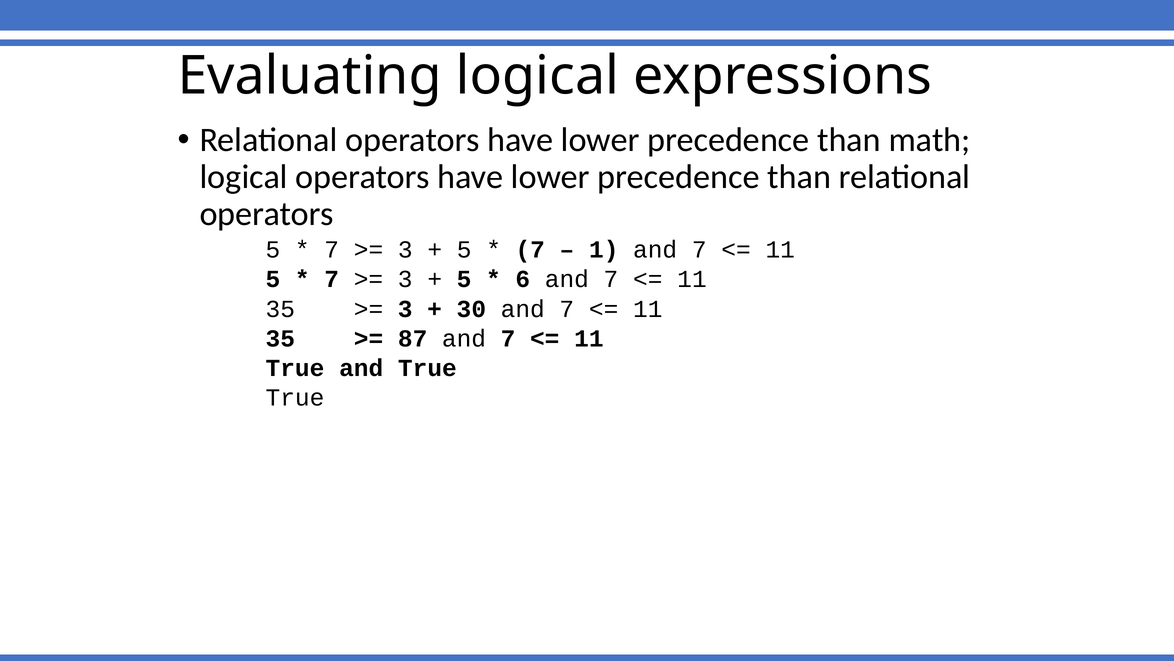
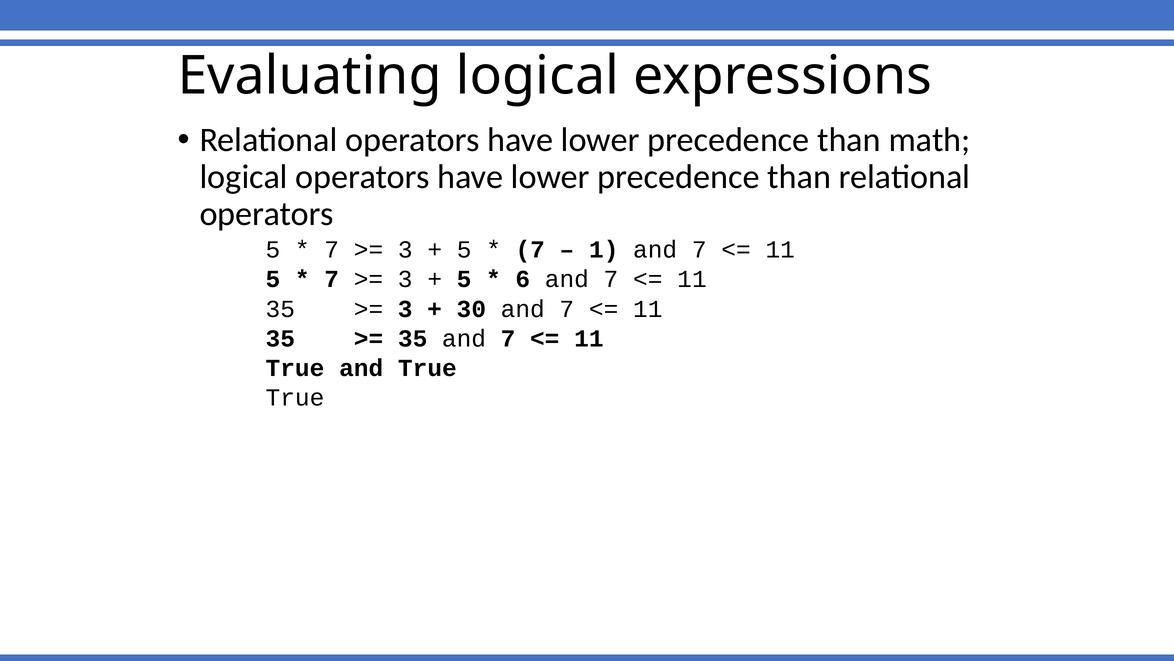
87: 87 -> 35 (413, 338)
